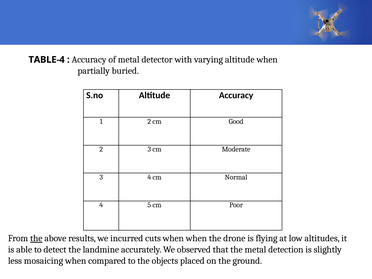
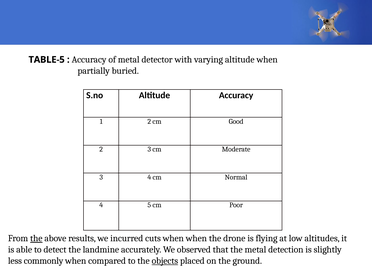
TABLE-4: TABLE-4 -> TABLE-5 (47, 60)
mosaicing: mosaicing -> commonly (44, 261)
objects underline: none -> present (165, 261)
